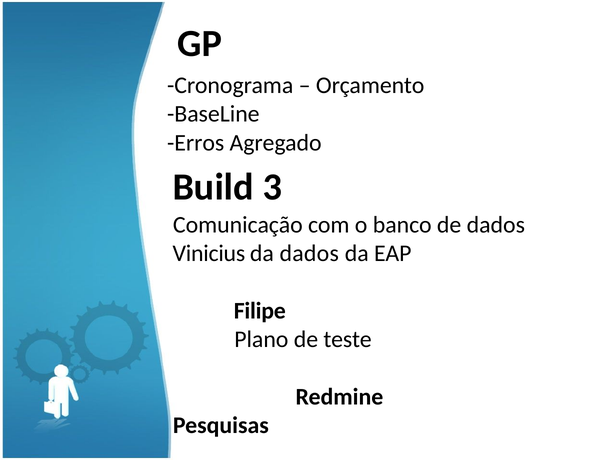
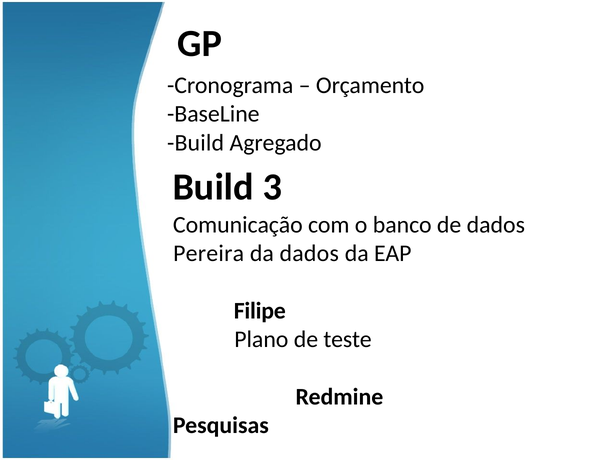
Erros: Erros -> Build (196, 143)
Vinicius: Vinicius -> Pereira (209, 253)
